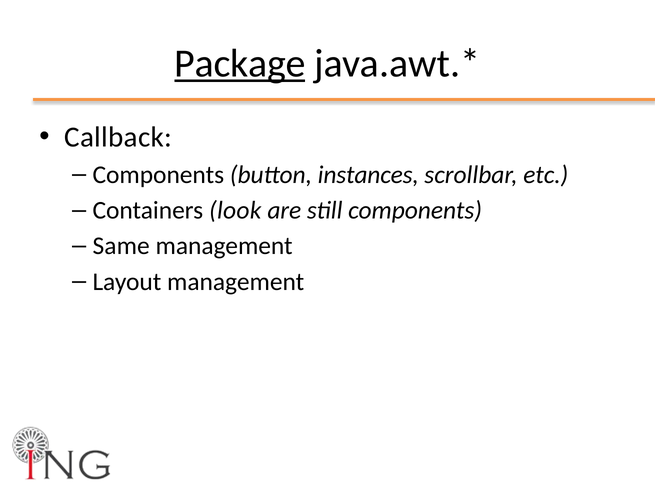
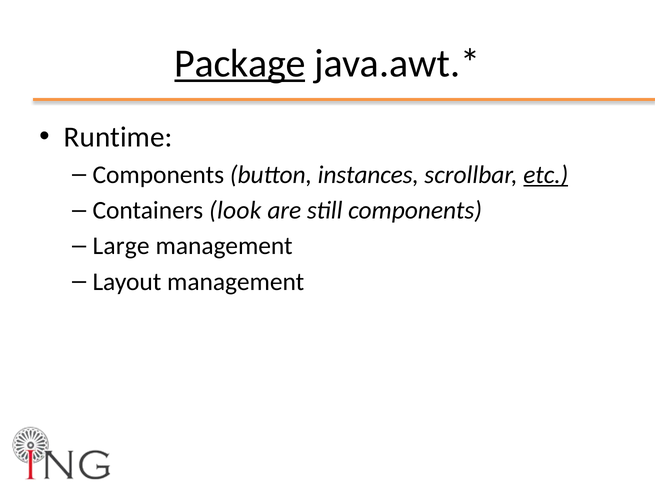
Callback: Callback -> Runtime (118, 137)
etc underline: none -> present (546, 175)
Same: Same -> Large (121, 246)
